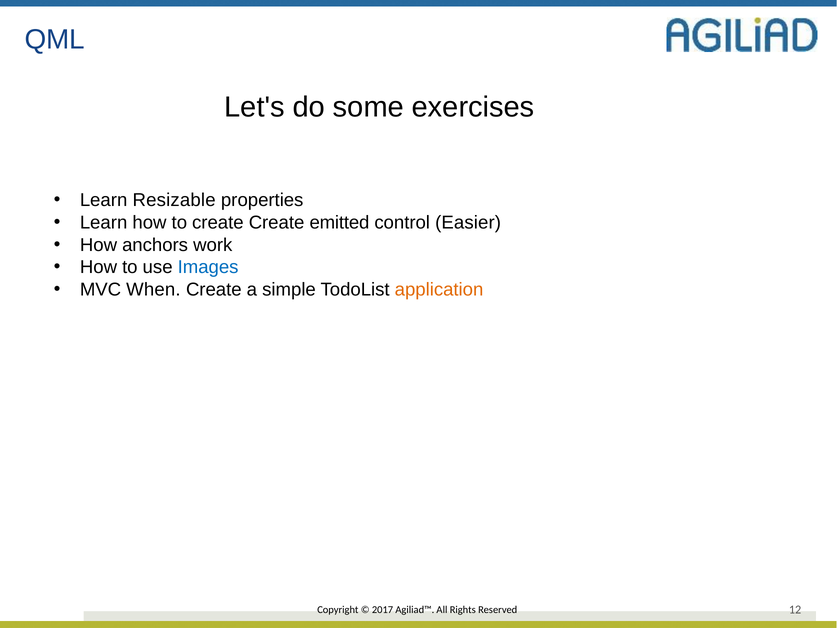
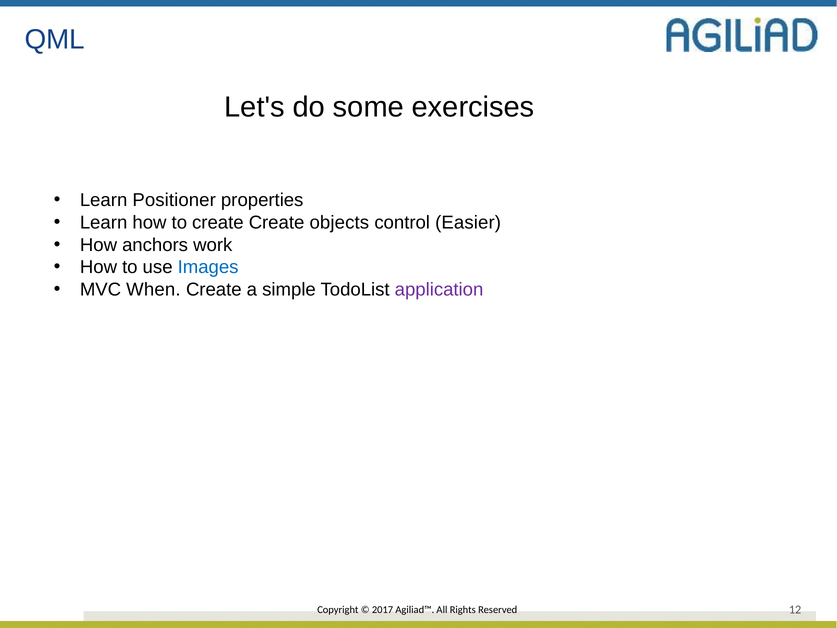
Resizable: Resizable -> Positioner (174, 200)
emitted: emitted -> objects (339, 223)
application colour: orange -> purple (439, 290)
